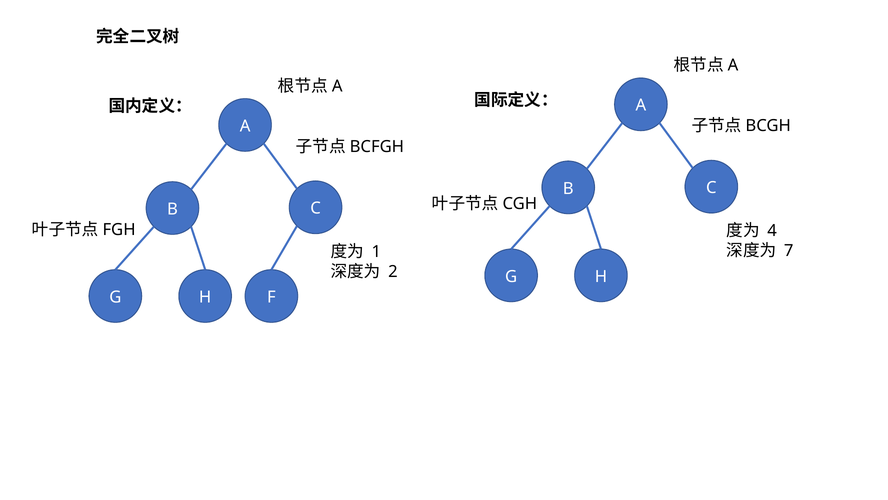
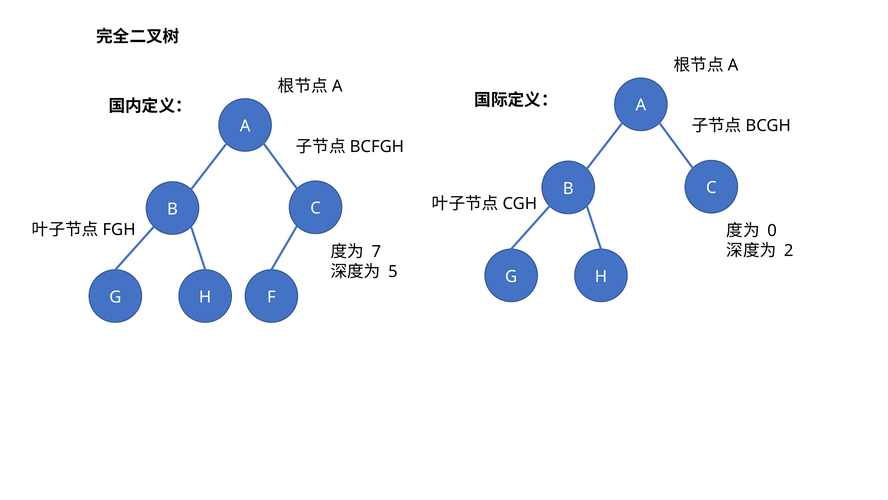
4: 4 -> 0 (772, 231)
7: 7 -> 2 (789, 251)
1: 1 -> 7 (376, 251)
2: 2 -> 5 (393, 271)
